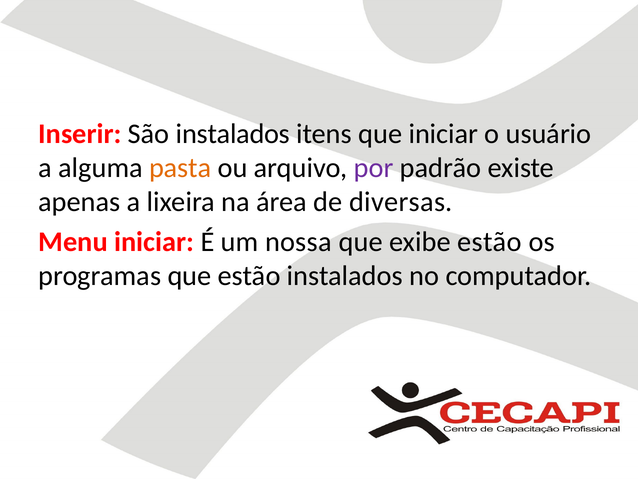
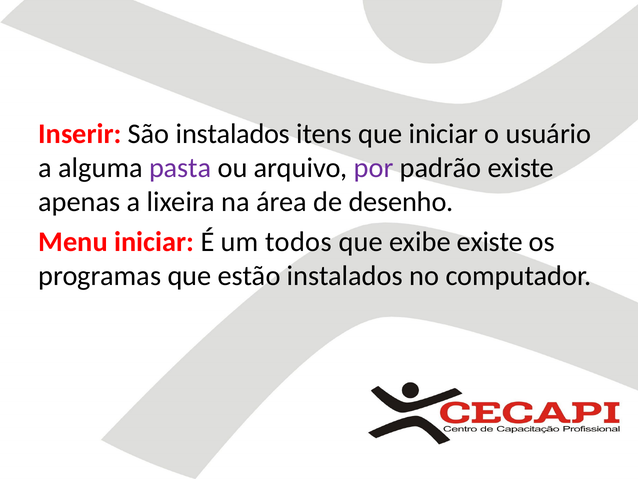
pasta colour: orange -> purple (180, 168)
diversas: diversas -> desenho (401, 202)
nossa: nossa -> todos (298, 242)
exibe estão: estão -> existe (490, 242)
